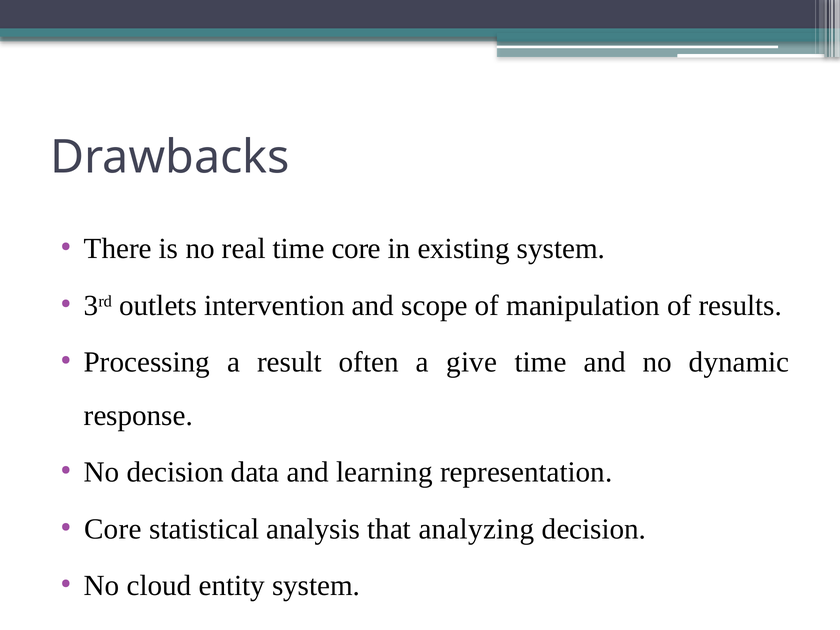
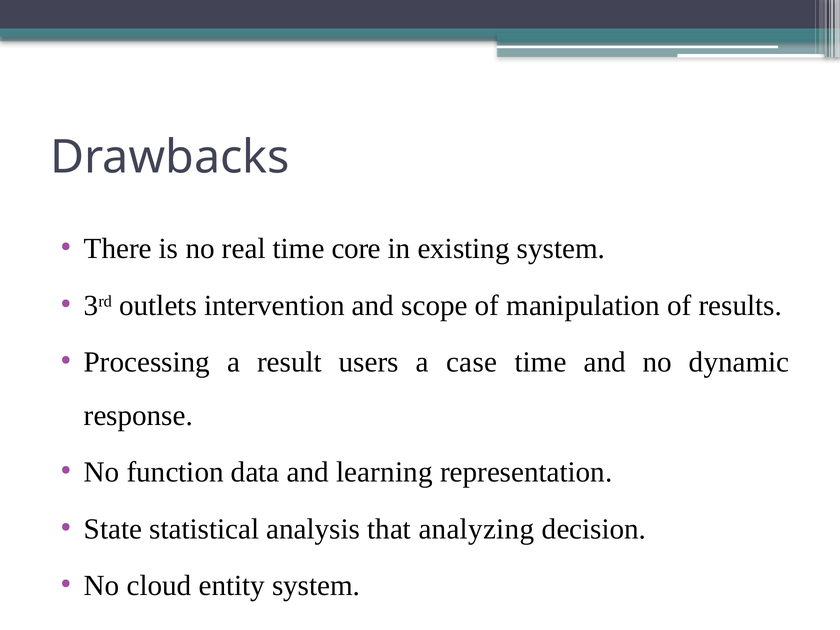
often: often -> users (369, 362)
give: give -> case (472, 362)
No decision: decision -> function (175, 472)
Core: Core -> State (113, 529)
